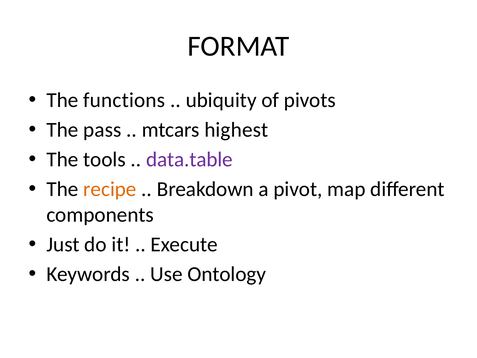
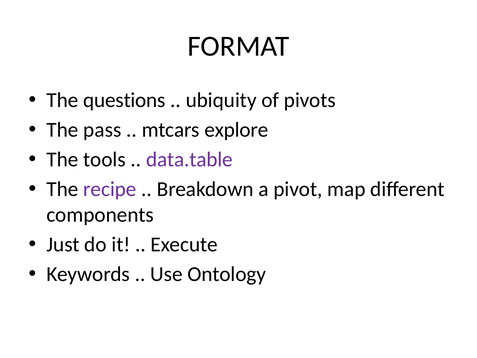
functions: functions -> questions (124, 100)
highest: highest -> explore (236, 130)
recipe colour: orange -> purple (110, 189)
